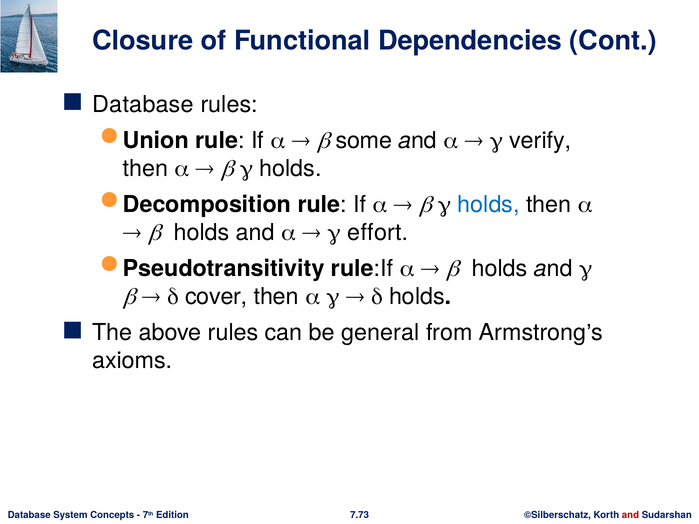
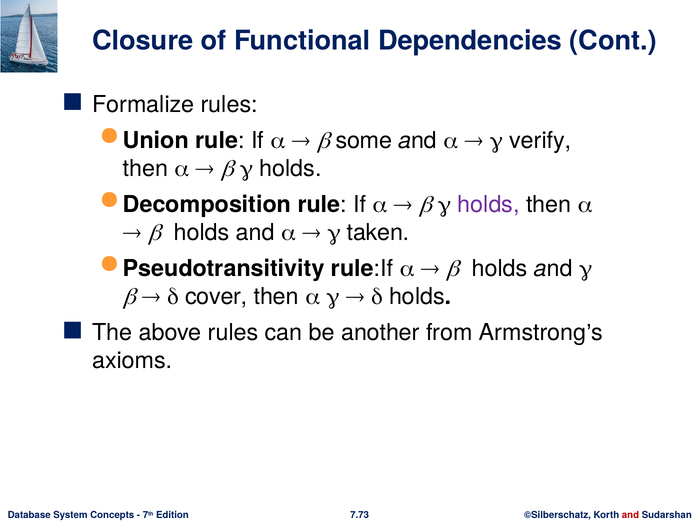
Database: Database -> Formalize (143, 105)
holds colour: blue -> purple (489, 205)
effort: effort -> taken (378, 233)
general: general -> another (380, 333)
